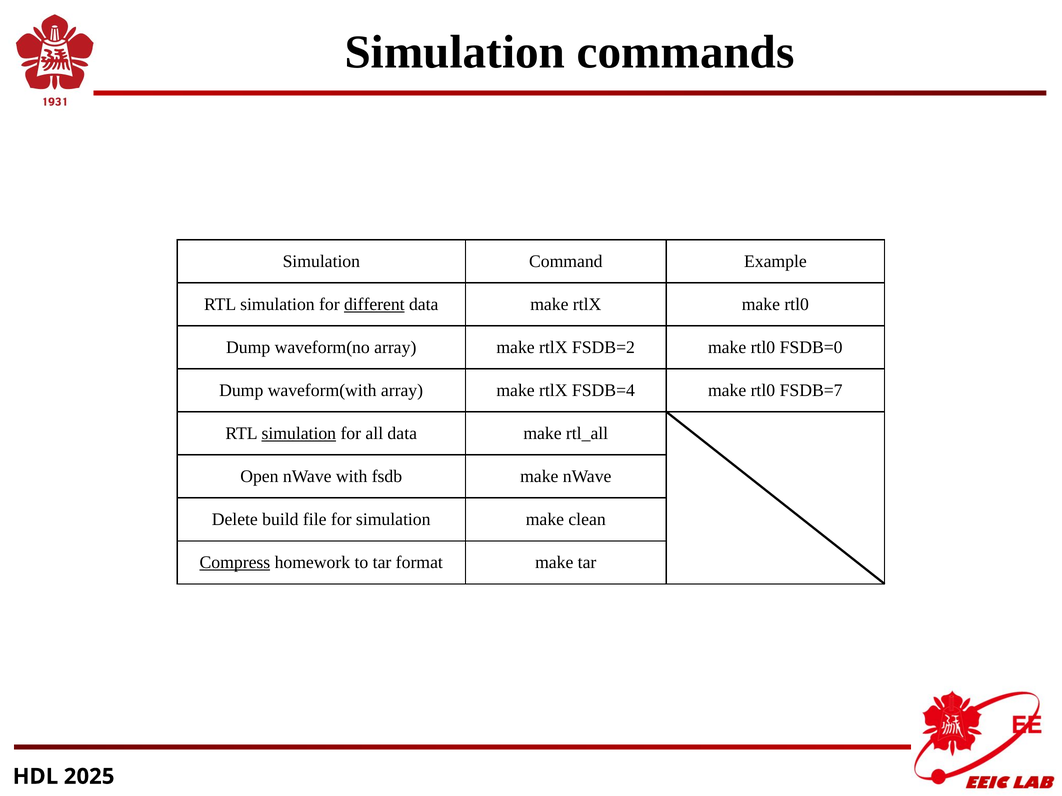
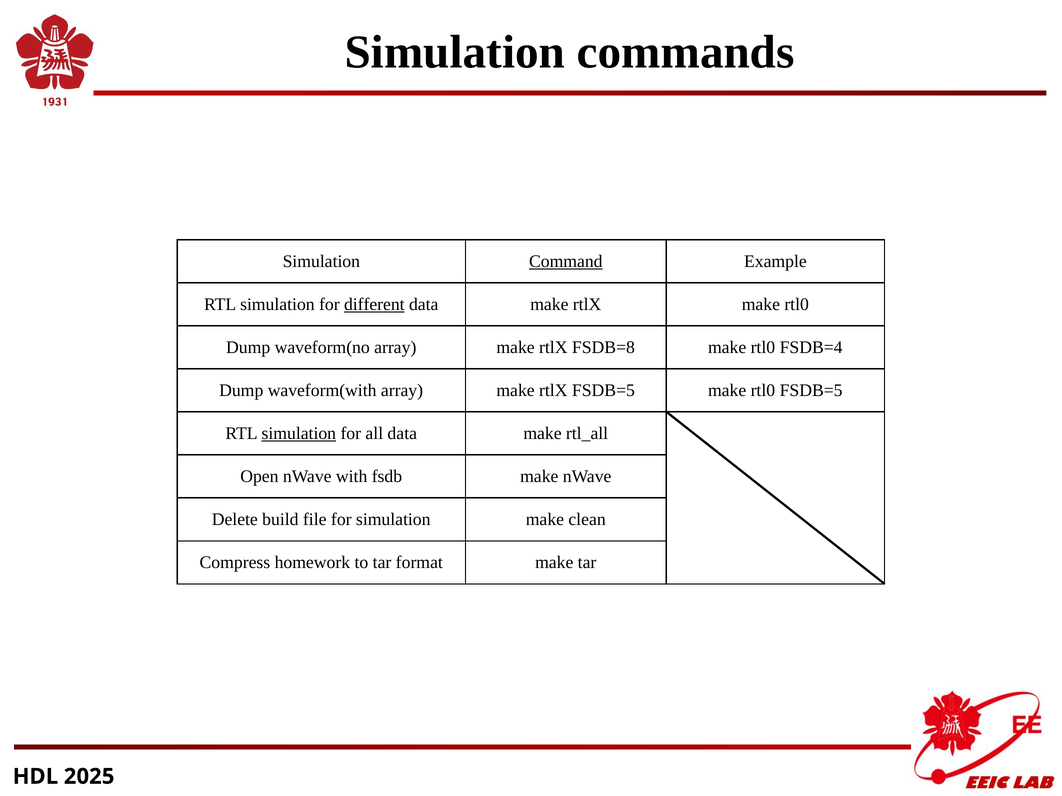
Command underline: none -> present (566, 261)
FSDB=2: FSDB=2 -> FSDB=8 (603, 348)
FSDB=0: FSDB=0 -> FSDB=4 (811, 348)
rtlX FSDB=4: FSDB=4 -> FSDB=5 (603, 391)
rtl0 FSDB=7: FSDB=7 -> FSDB=5 (811, 391)
Compress underline: present -> none (235, 563)
